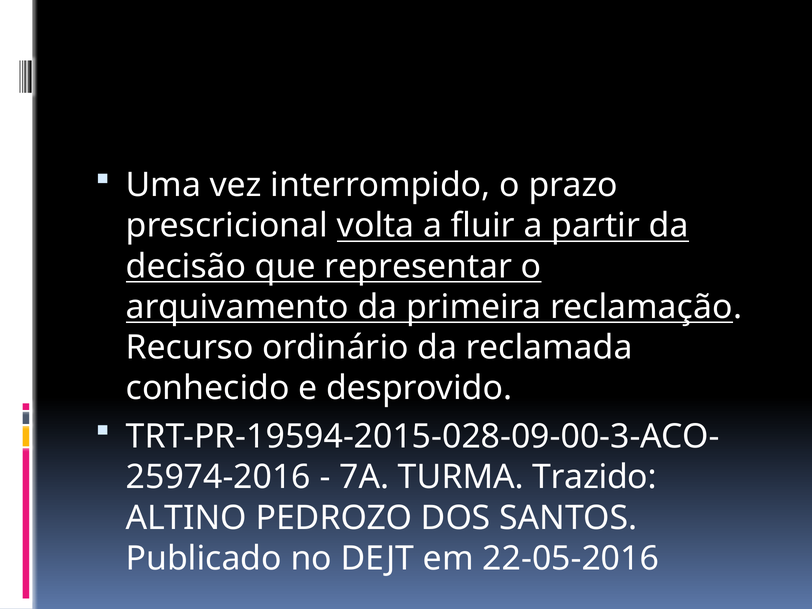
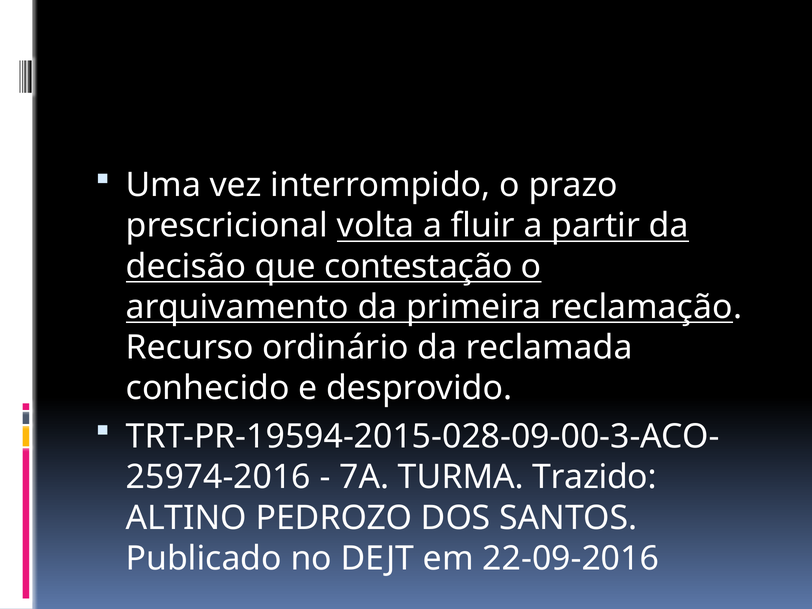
representar: representar -> contestação (419, 266)
22-05-2016: 22-05-2016 -> 22-09-2016 (571, 558)
